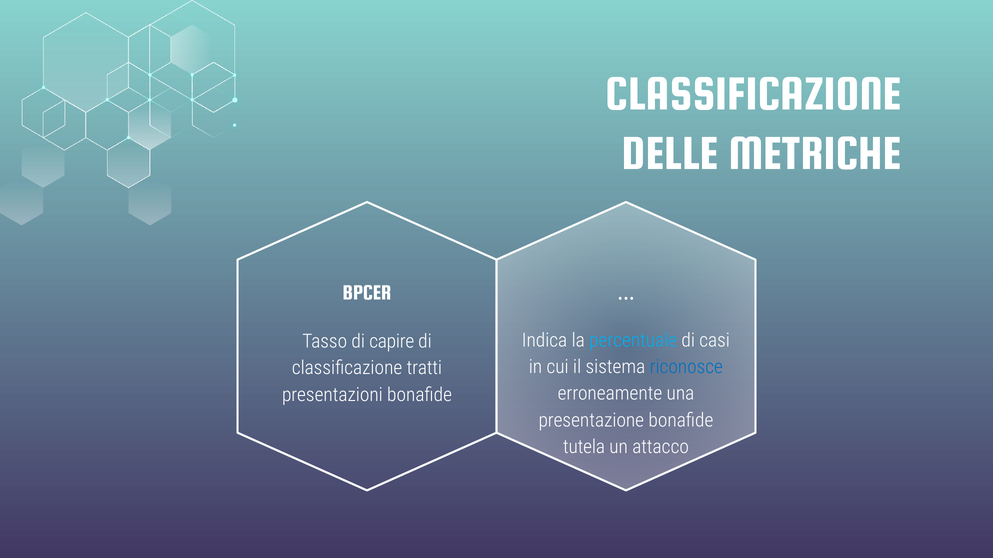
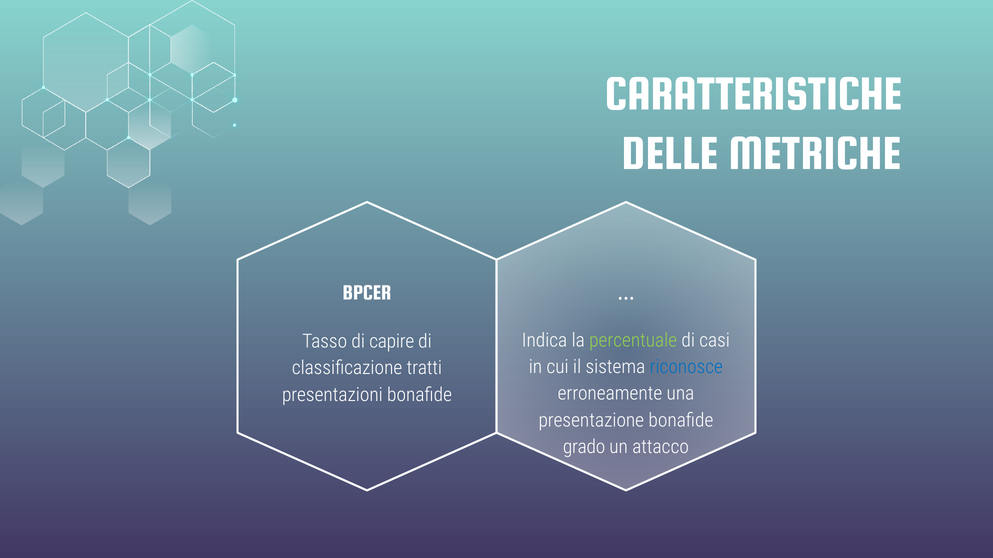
CLASSIFICAZIONE: CLASSIFICAZIONE -> CARATTERISTICHE (754, 93)
percentuale colour: light blue -> light green (633, 341)
tutela: tutela -> grado (584, 447)
